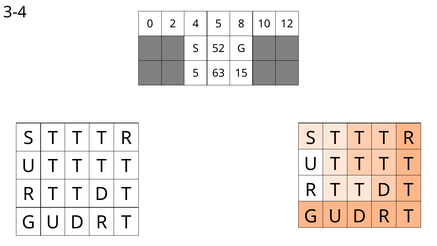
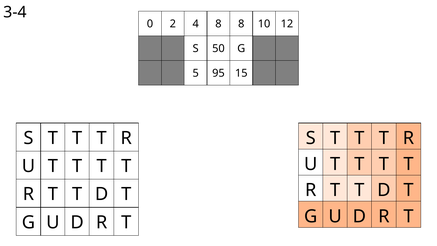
4 5: 5 -> 8 (218, 24)
52: 52 -> 50 (218, 49)
63: 63 -> 95 (218, 73)
